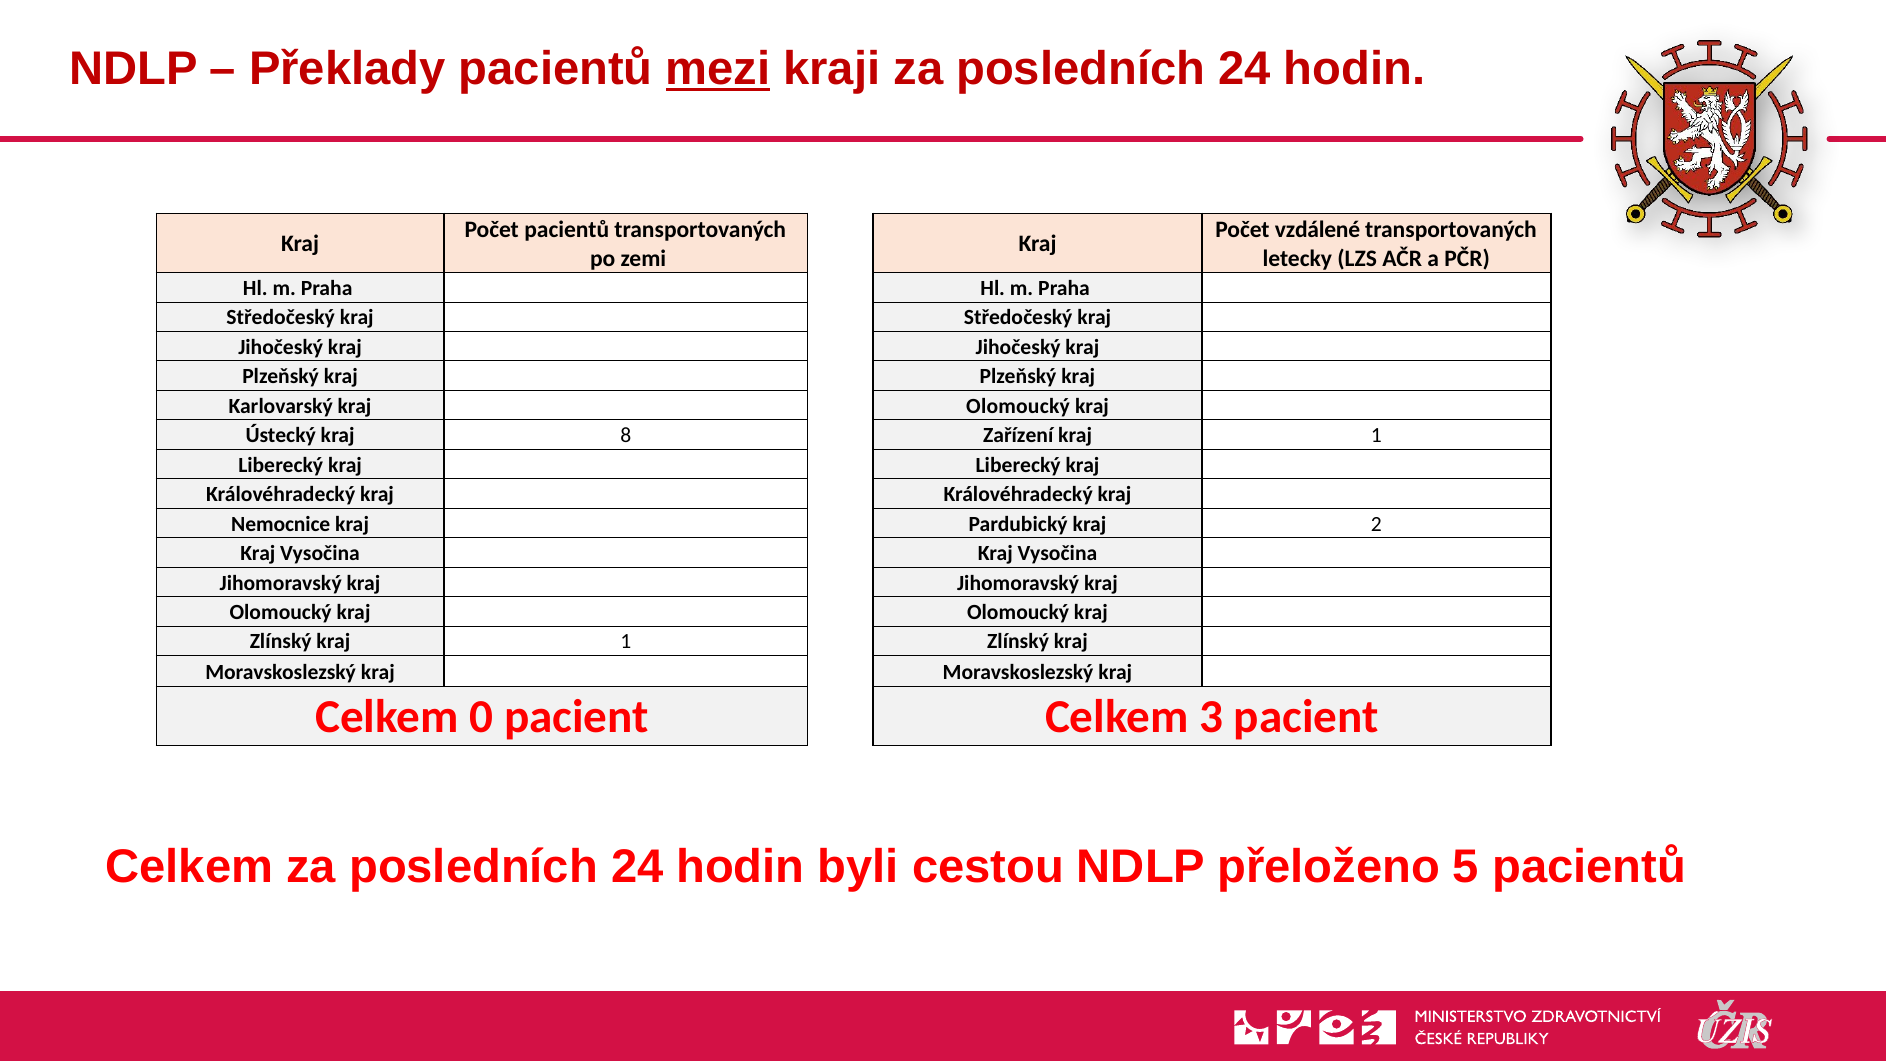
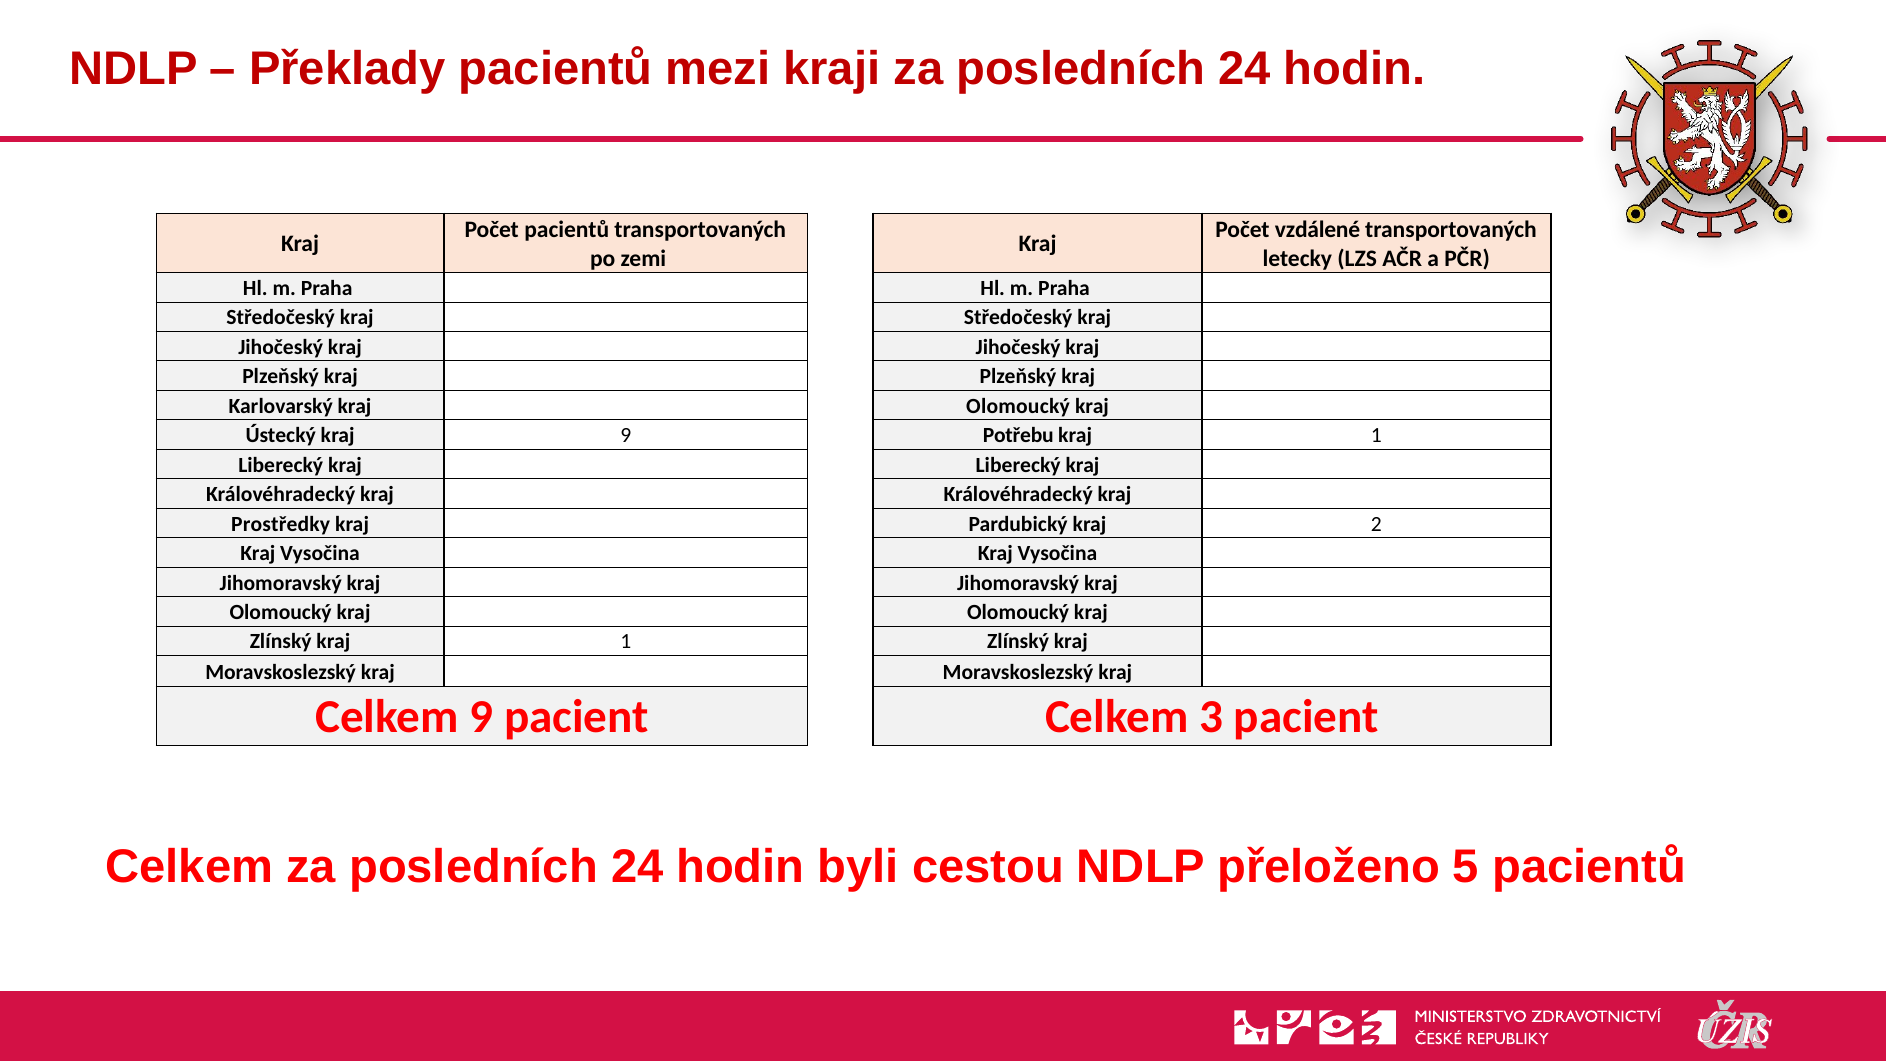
mezi underline: present -> none (718, 69)
kraj 8: 8 -> 9 (626, 436)
Zařízení: Zařízení -> Potřebu (1018, 436)
Nemocnice: Nemocnice -> Prostředky (281, 524)
Celkem 0: 0 -> 9 (481, 717)
